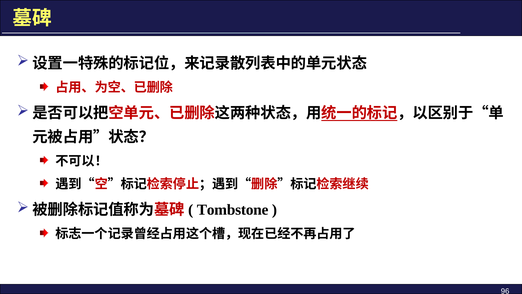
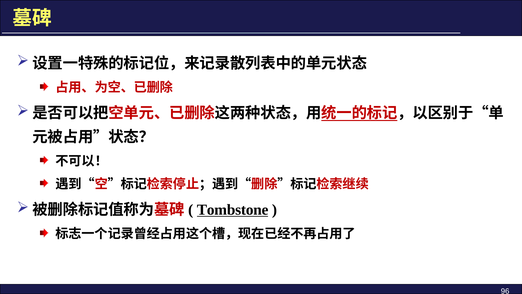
Tombstone underline: none -> present (233, 210)
